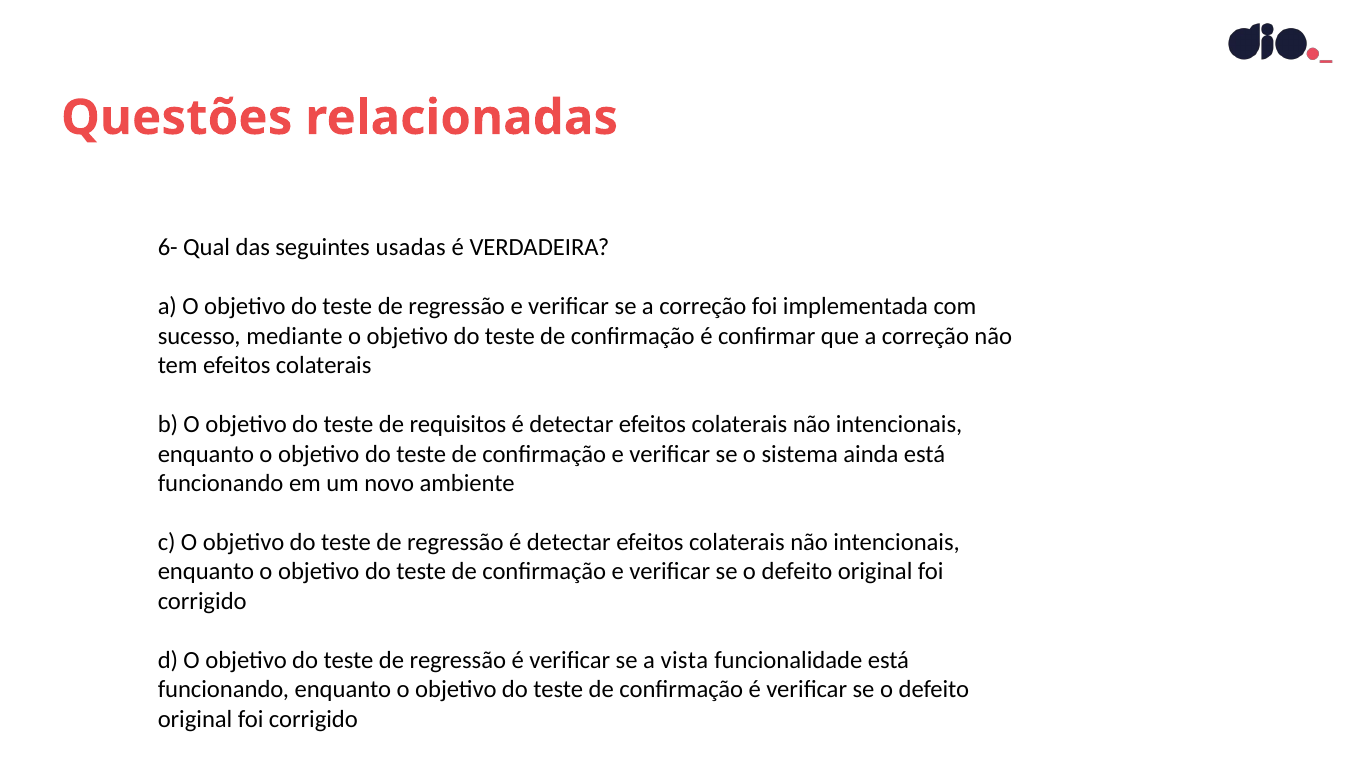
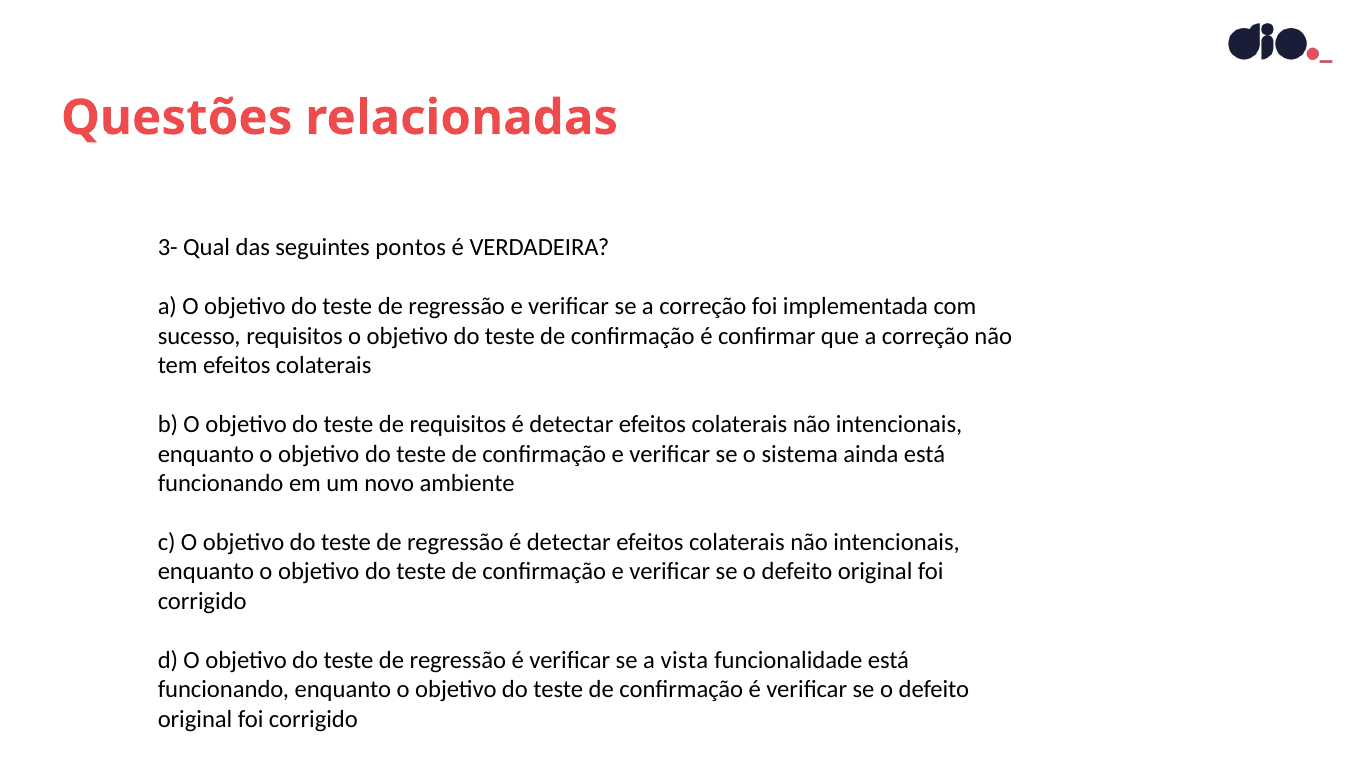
6-: 6- -> 3- (168, 248)
usadas: usadas -> pontos (411, 248)
sucesso mediante: mediante -> requisitos (295, 336)
